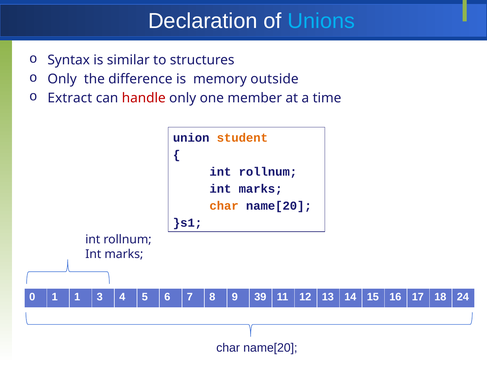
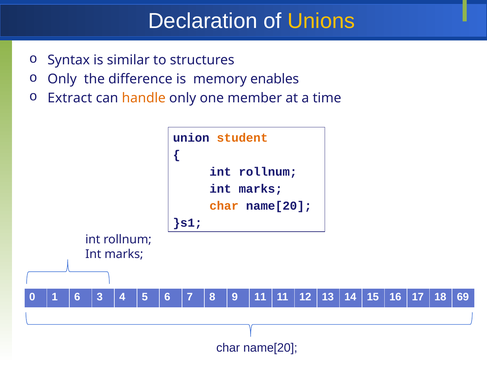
Unions colour: light blue -> yellow (321, 21)
outside: outside -> enables (275, 79)
handle colour: red -> orange (144, 98)
1 1: 1 -> 6 (77, 297)
9 39: 39 -> 11 (260, 297)
24: 24 -> 69 (463, 297)
